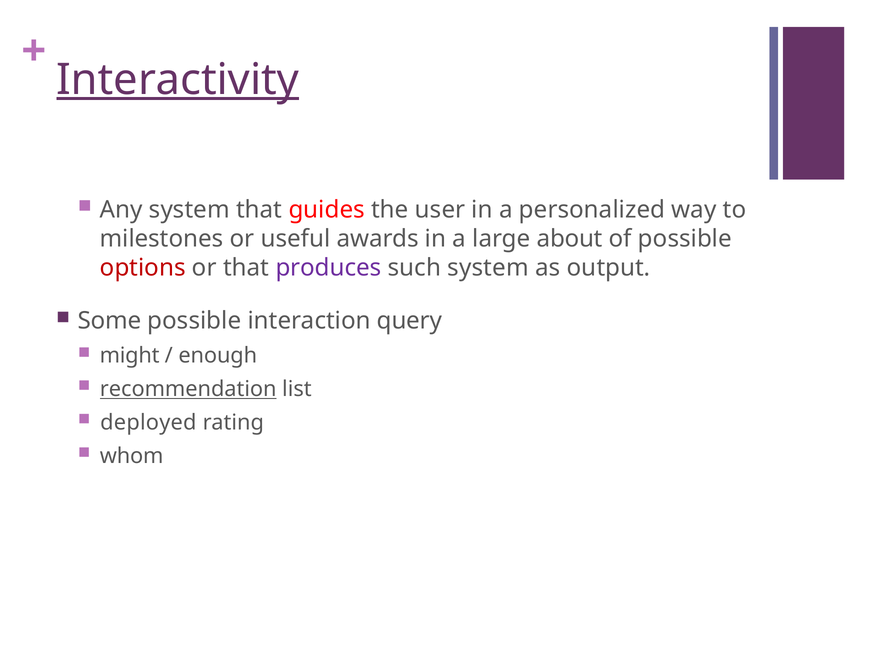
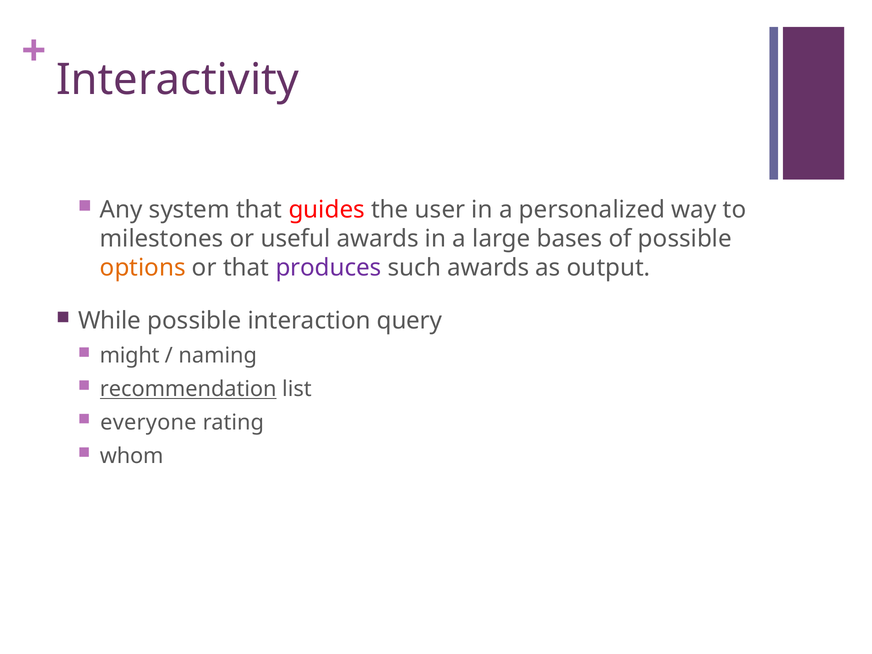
Interactivity underline: present -> none (178, 80)
about: about -> bases (570, 239)
options colour: red -> orange (143, 268)
such system: system -> awards (488, 268)
Some: Some -> While (110, 321)
enough: enough -> naming (218, 356)
deployed: deployed -> everyone (148, 423)
